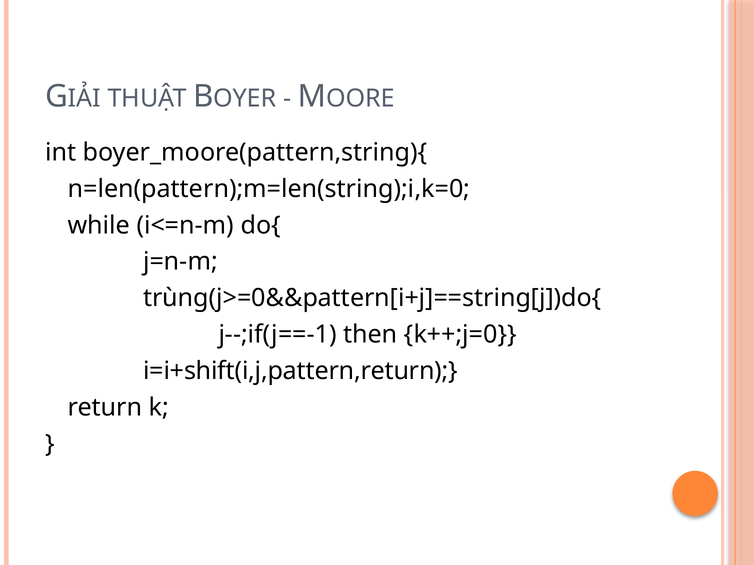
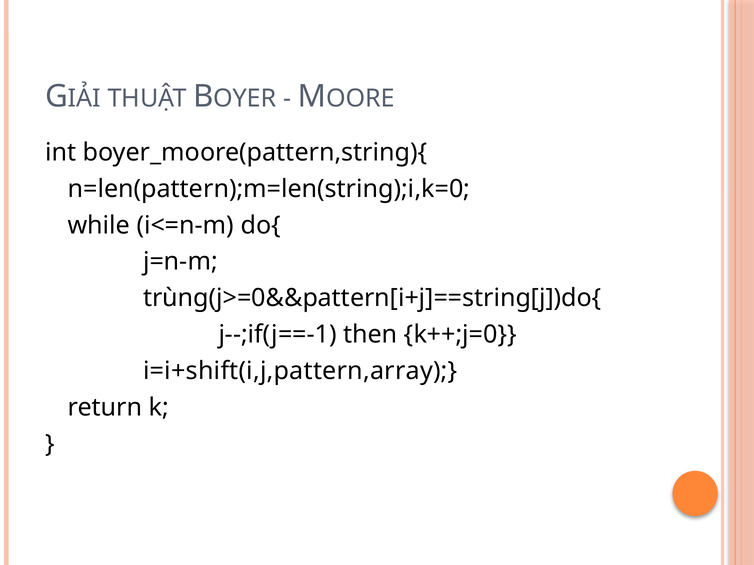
i=i+shift(i,j,pattern,return: i=i+shift(i,j,pattern,return -> i=i+shift(i,j,pattern,array (300, 371)
